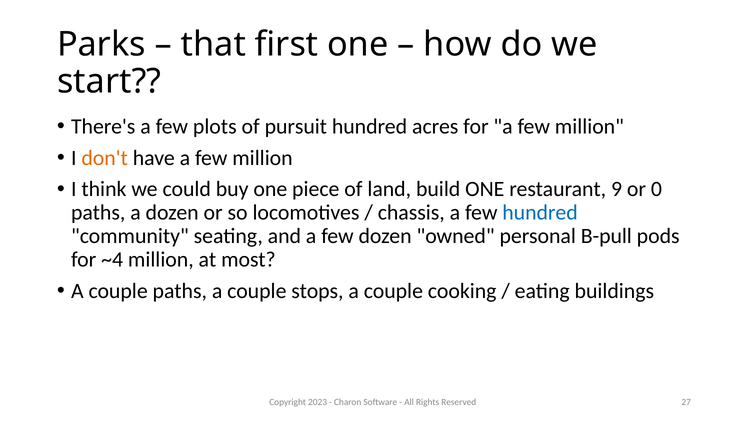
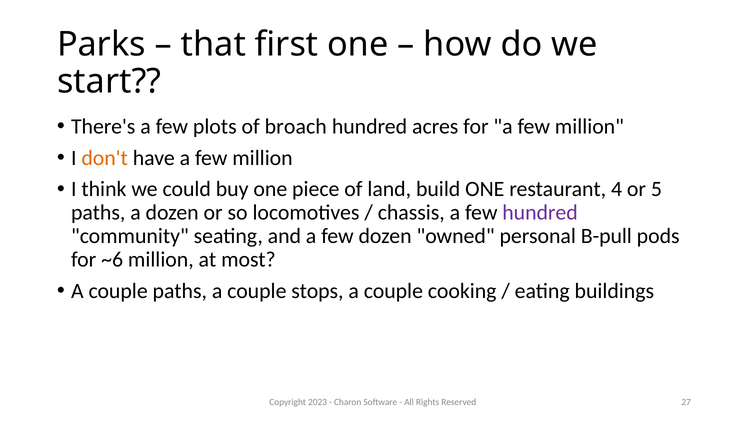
pursuit: pursuit -> broach (296, 126)
9: 9 -> 4 (617, 189)
0: 0 -> 5 (657, 189)
hundred colour: blue -> purple (540, 213)
~4: ~4 -> ~6 (112, 260)
